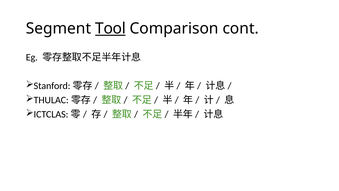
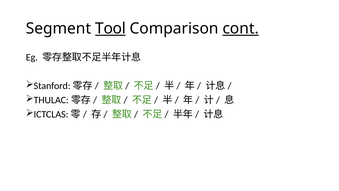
cont underline: none -> present (241, 28)
